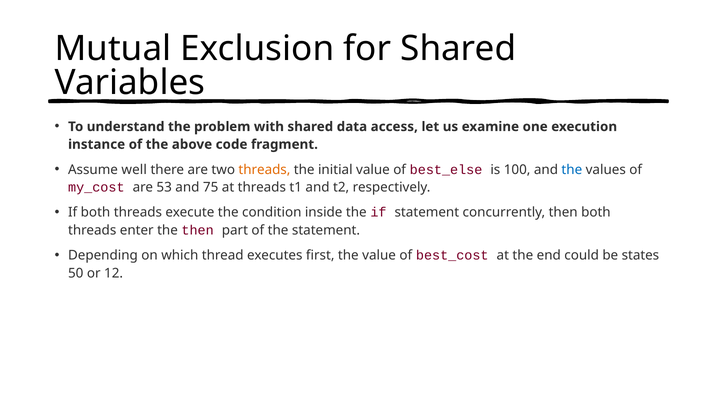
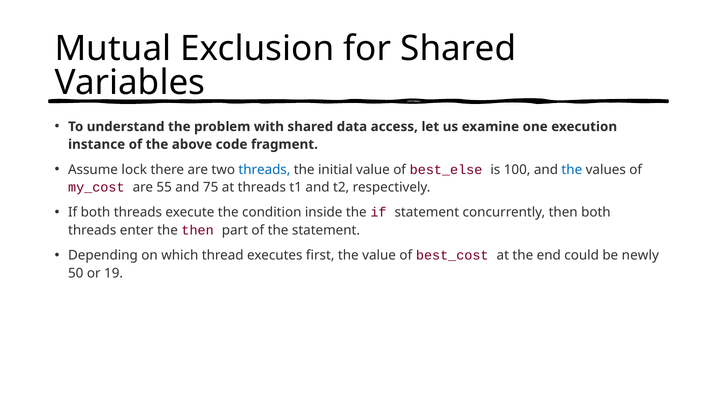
well: well -> lock (134, 170)
threads colour: orange -> blue (264, 170)
53: 53 -> 55 (164, 187)
states: states -> newly (640, 256)
12: 12 -> 19 (114, 273)
